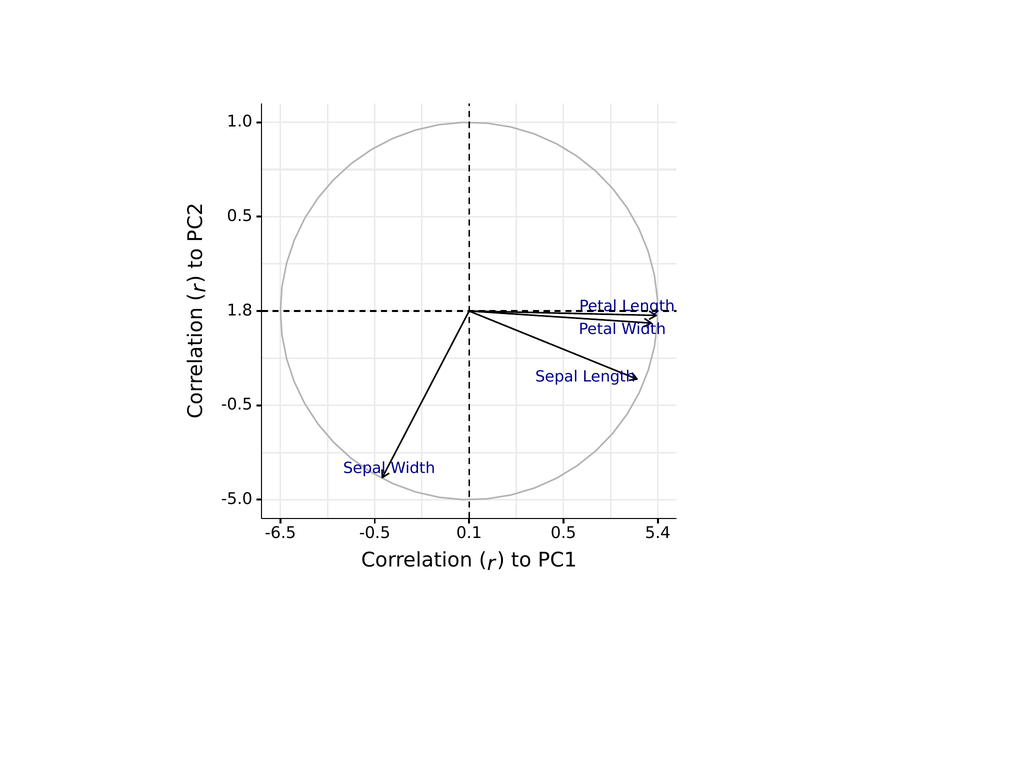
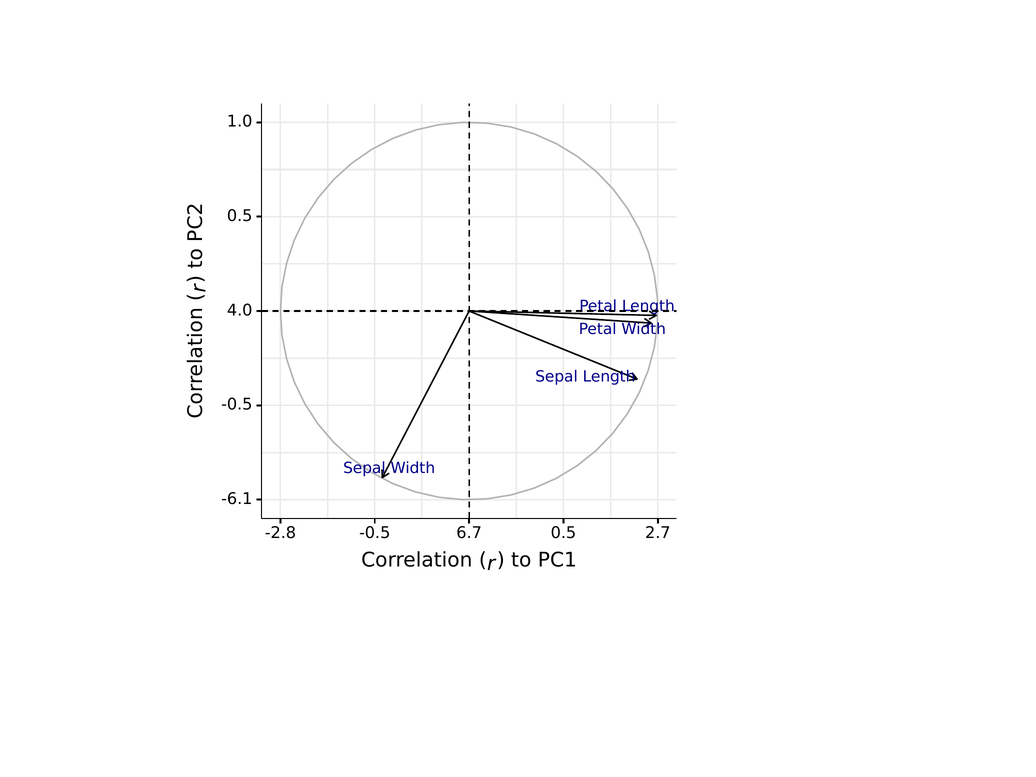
1.8: 1.8 -> 4.0 (240, 310)
-5.0: -5.0 -> -6.1 (237, 499)
-6.5: -6.5 -> -2.8 (280, 533)
0.1: 0.1 -> 6.7 (469, 533)
5.4: 5.4 -> 2.7 (658, 533)
